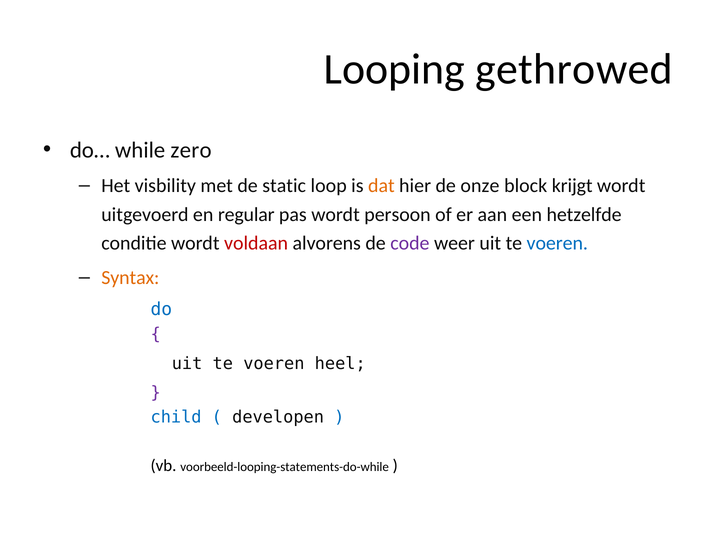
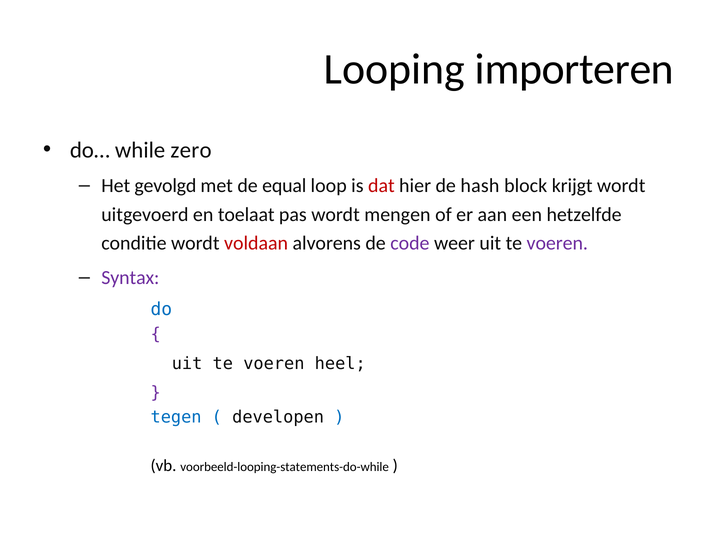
gethrowed: gethrowed -> importeren (574, 69)
visbility: visbility -> gevolgd (165, 186)
static: static -> equal (284, 186)
dat colour: orange -> red (381, 186)
onze: onze -> hash (480, 186)
regular: regular -> toelaat (246, 214)
persoon: persoon -> mengen (397, 214)
voeren colour: blue -> purple (557, 243)
Syntax colour: orange -> purple (130, 277)
child: child -> tegen (176, 417)
